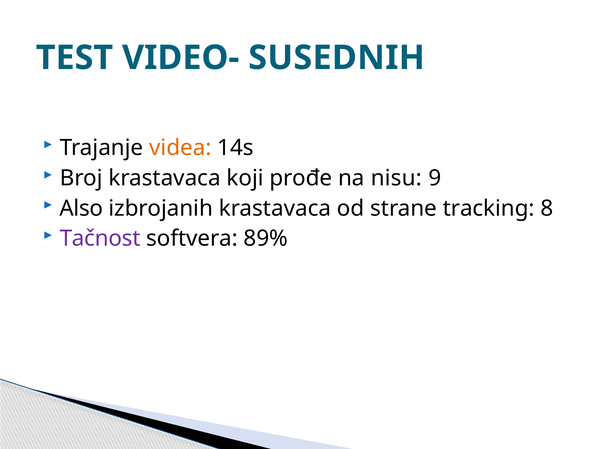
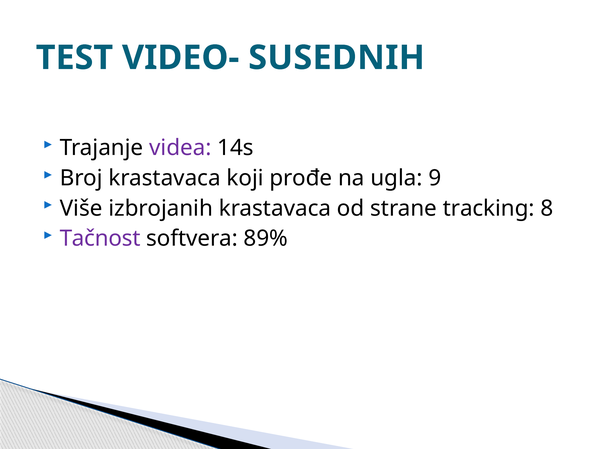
videa colour: orange -> purple (180, 148)
nisu: nisu -> ugla (396, 178)
Also: Also -> Više (81, 208)
